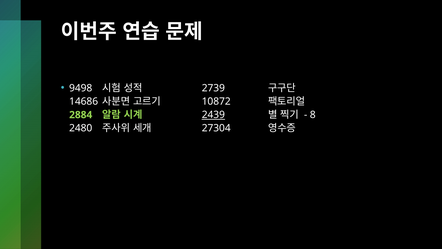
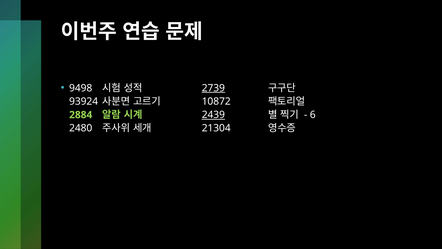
2739 underline: none -> present (213, 88)
14686: 14686 -> 93924 (84, 101)
8: 8 -> 6 (313, 115)
27304: 27304 -> 21304 (216, 128)
